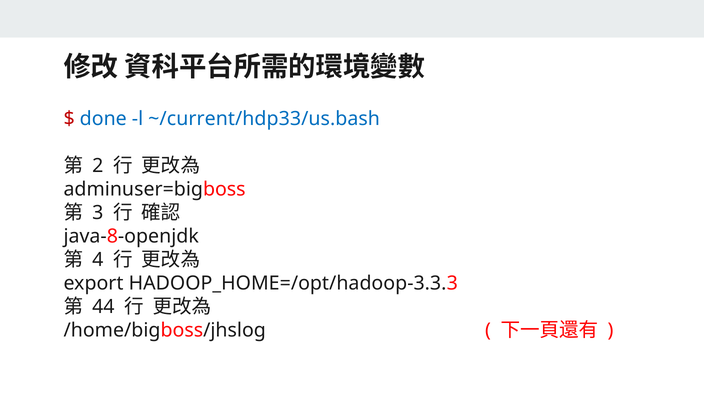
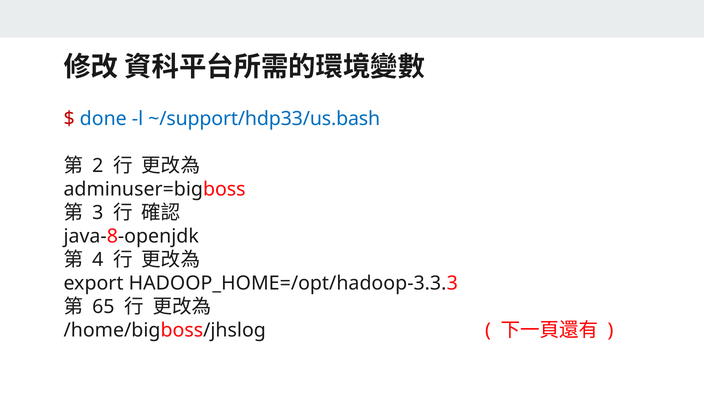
~/current/hdp33/us.bash: ~/current/hdp33/us.bash -> ~/support/hdp33/us.bash (264, 119)
44: 44 -> 65 (103, 307)
